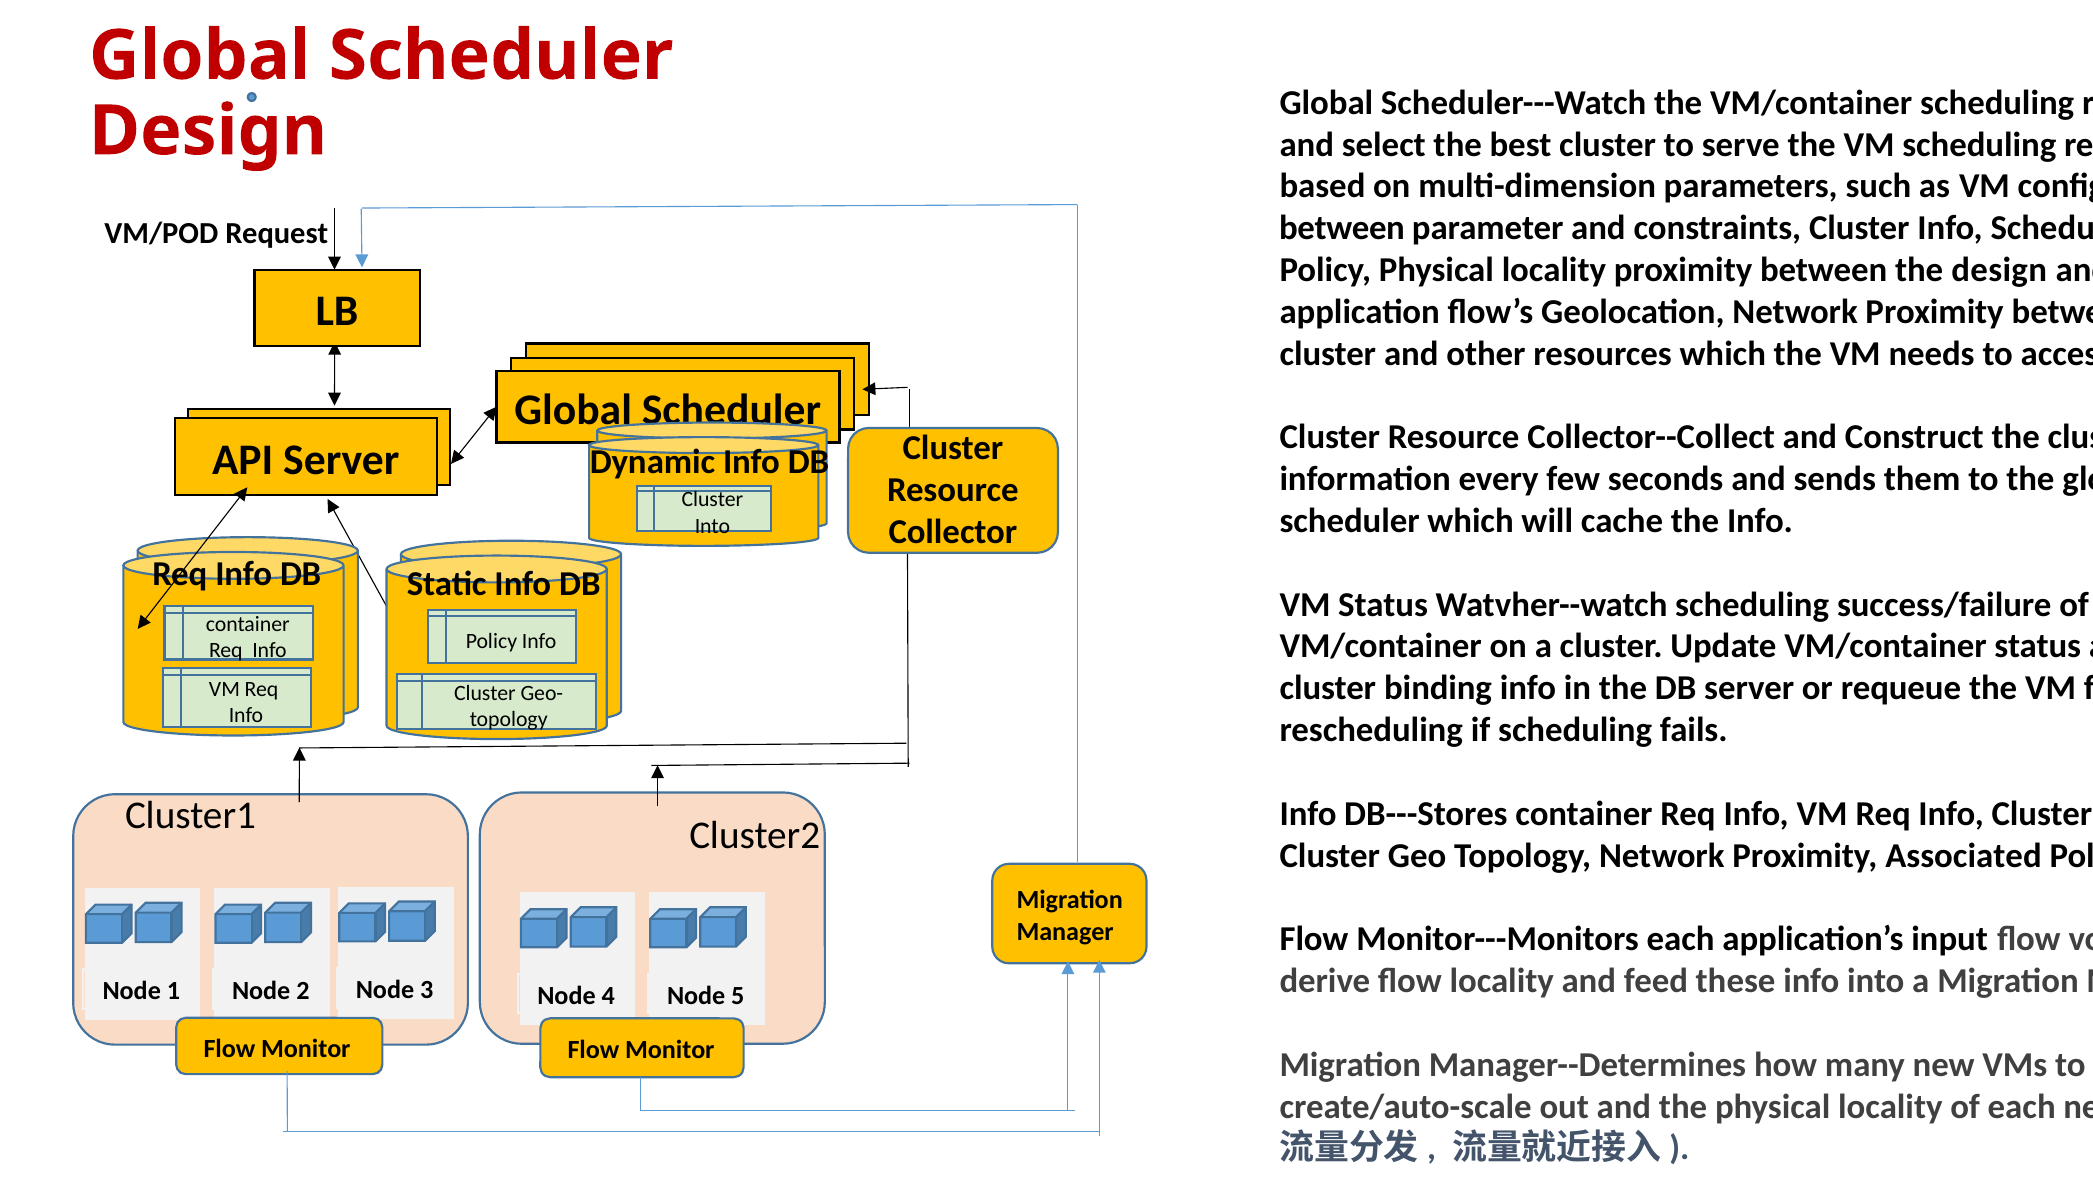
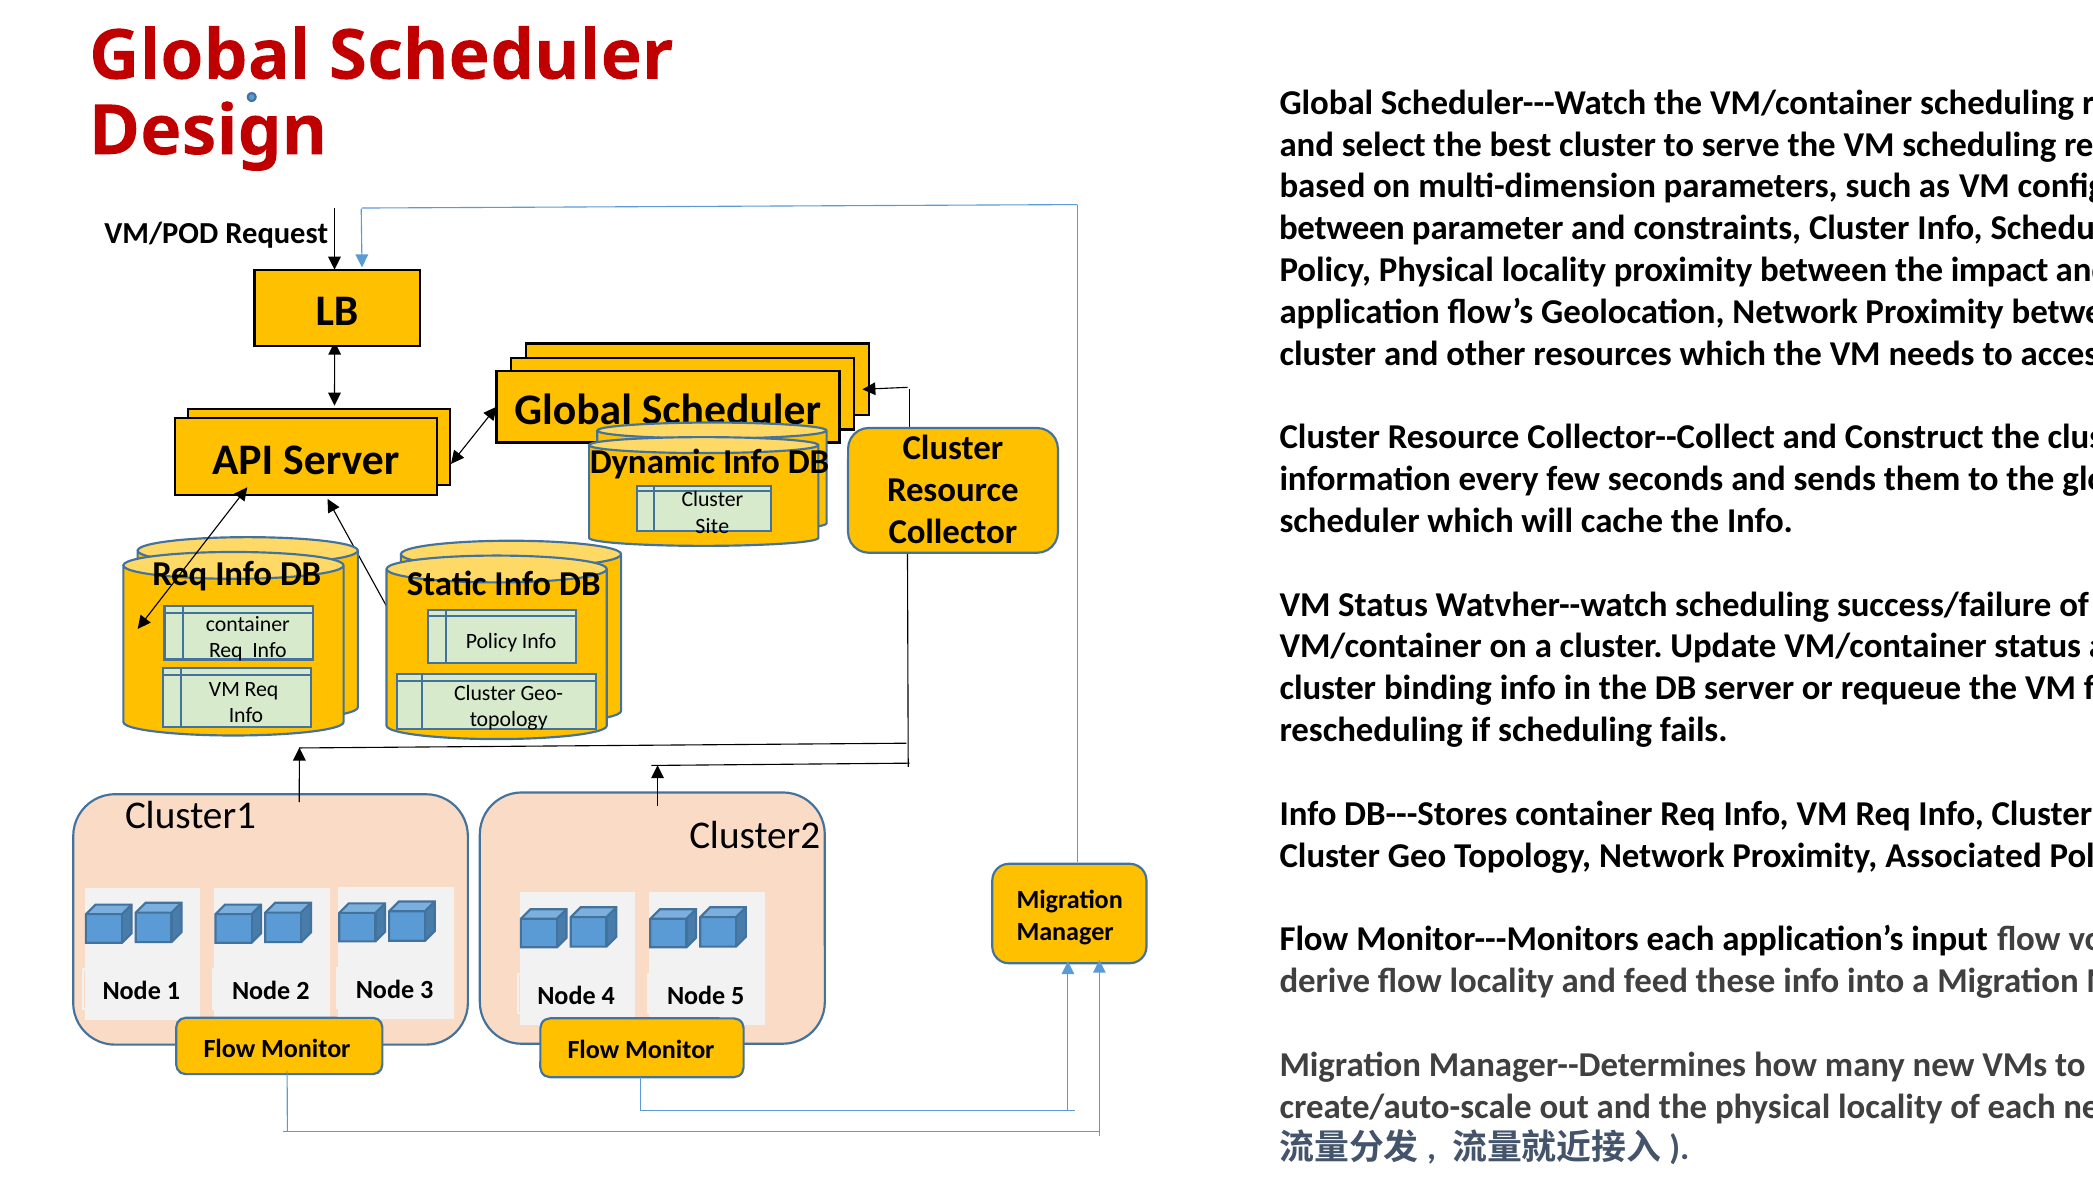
the design: design -> impact (2000, 270)
Into: Into -> Site (712, 526)
